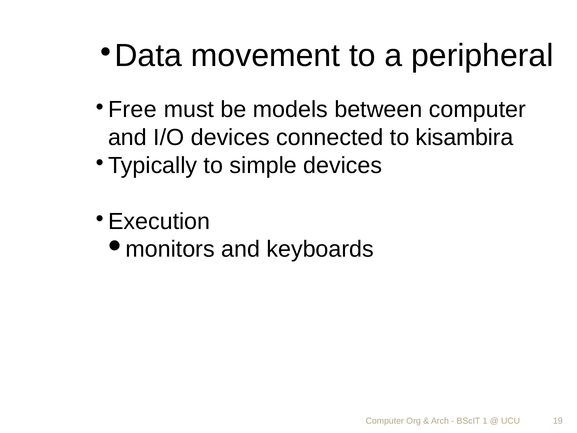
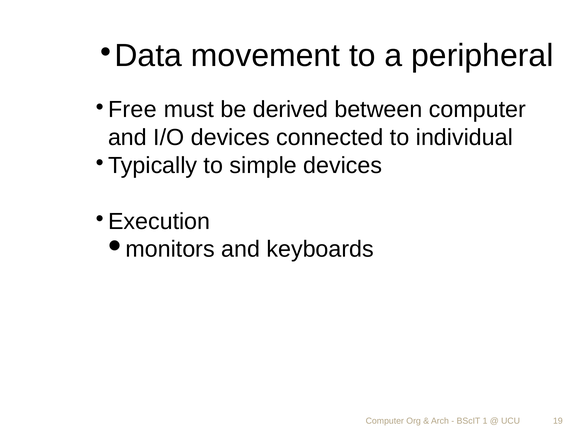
models: models -> derived (291, 109)
kisambira: kisambira -> individual (464, 137)
